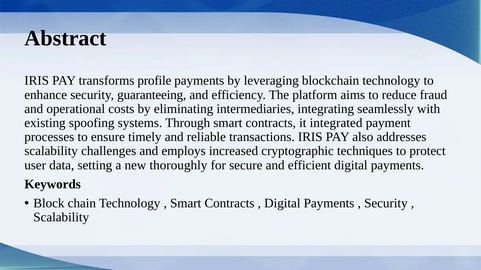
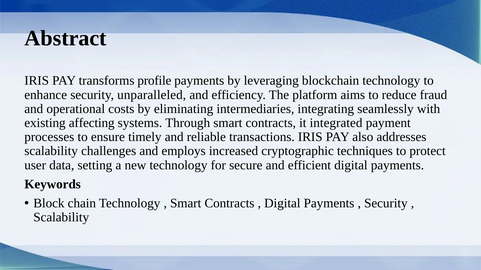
guaranteeing: guaranteeing -> unparalleled (152, 95)
spoofing: spoofing -> affecting (92, 123)
new thoroughly: thoroughly -> technology (178, 165)
